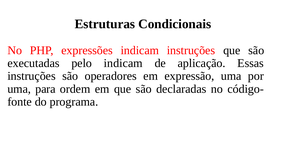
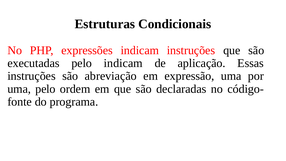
operadores: operadores -> abreviação (111, 76)
uma para: para -> pelo (45, 89)
